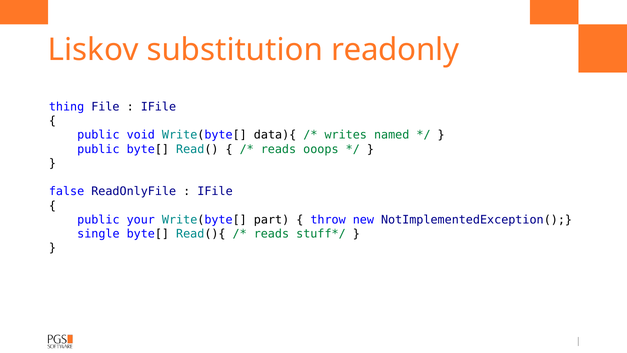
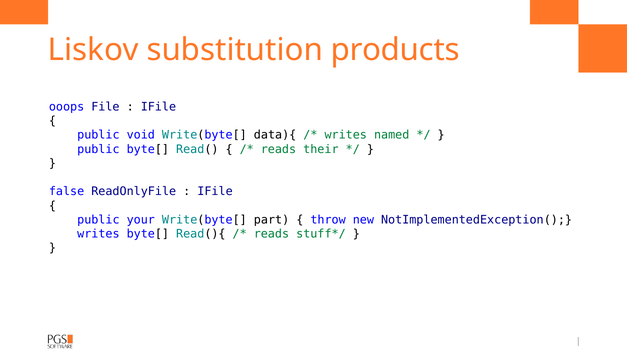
readonly: readonly -> products (395, 50)
thing: thing -> ooops (67, 107)
ooops: ooops -> their (321, 149)
single: single -> writes (98, 234)
